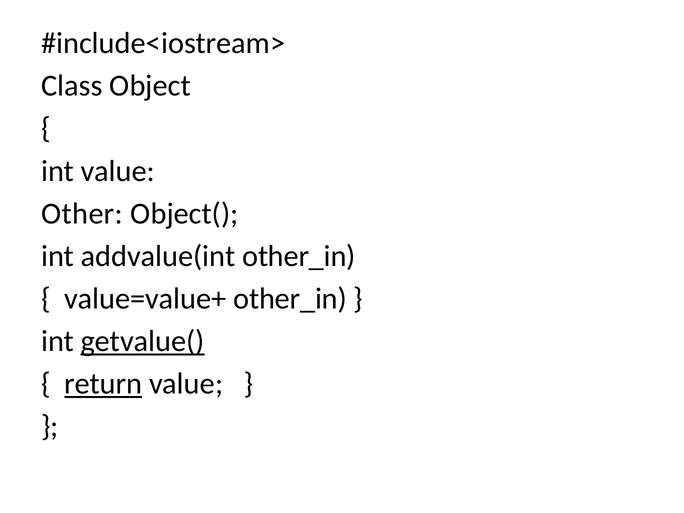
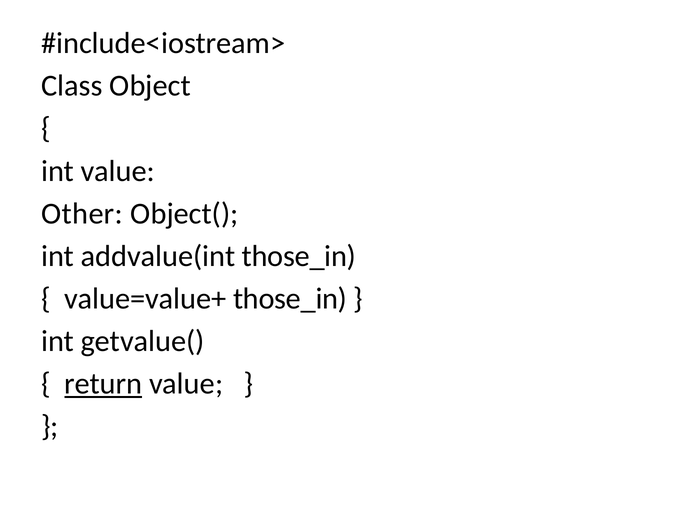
addvalue(int other_in: other_in -> those_in (299, 256)
value=value+ other_in: other_in -> those_in (290, 299)
getvalue( underline: present -> none (143, 341)
